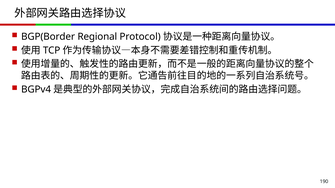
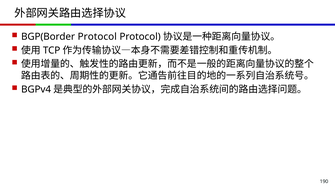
BGP(Border Regional: Regional -> Protocol (97, 37)
